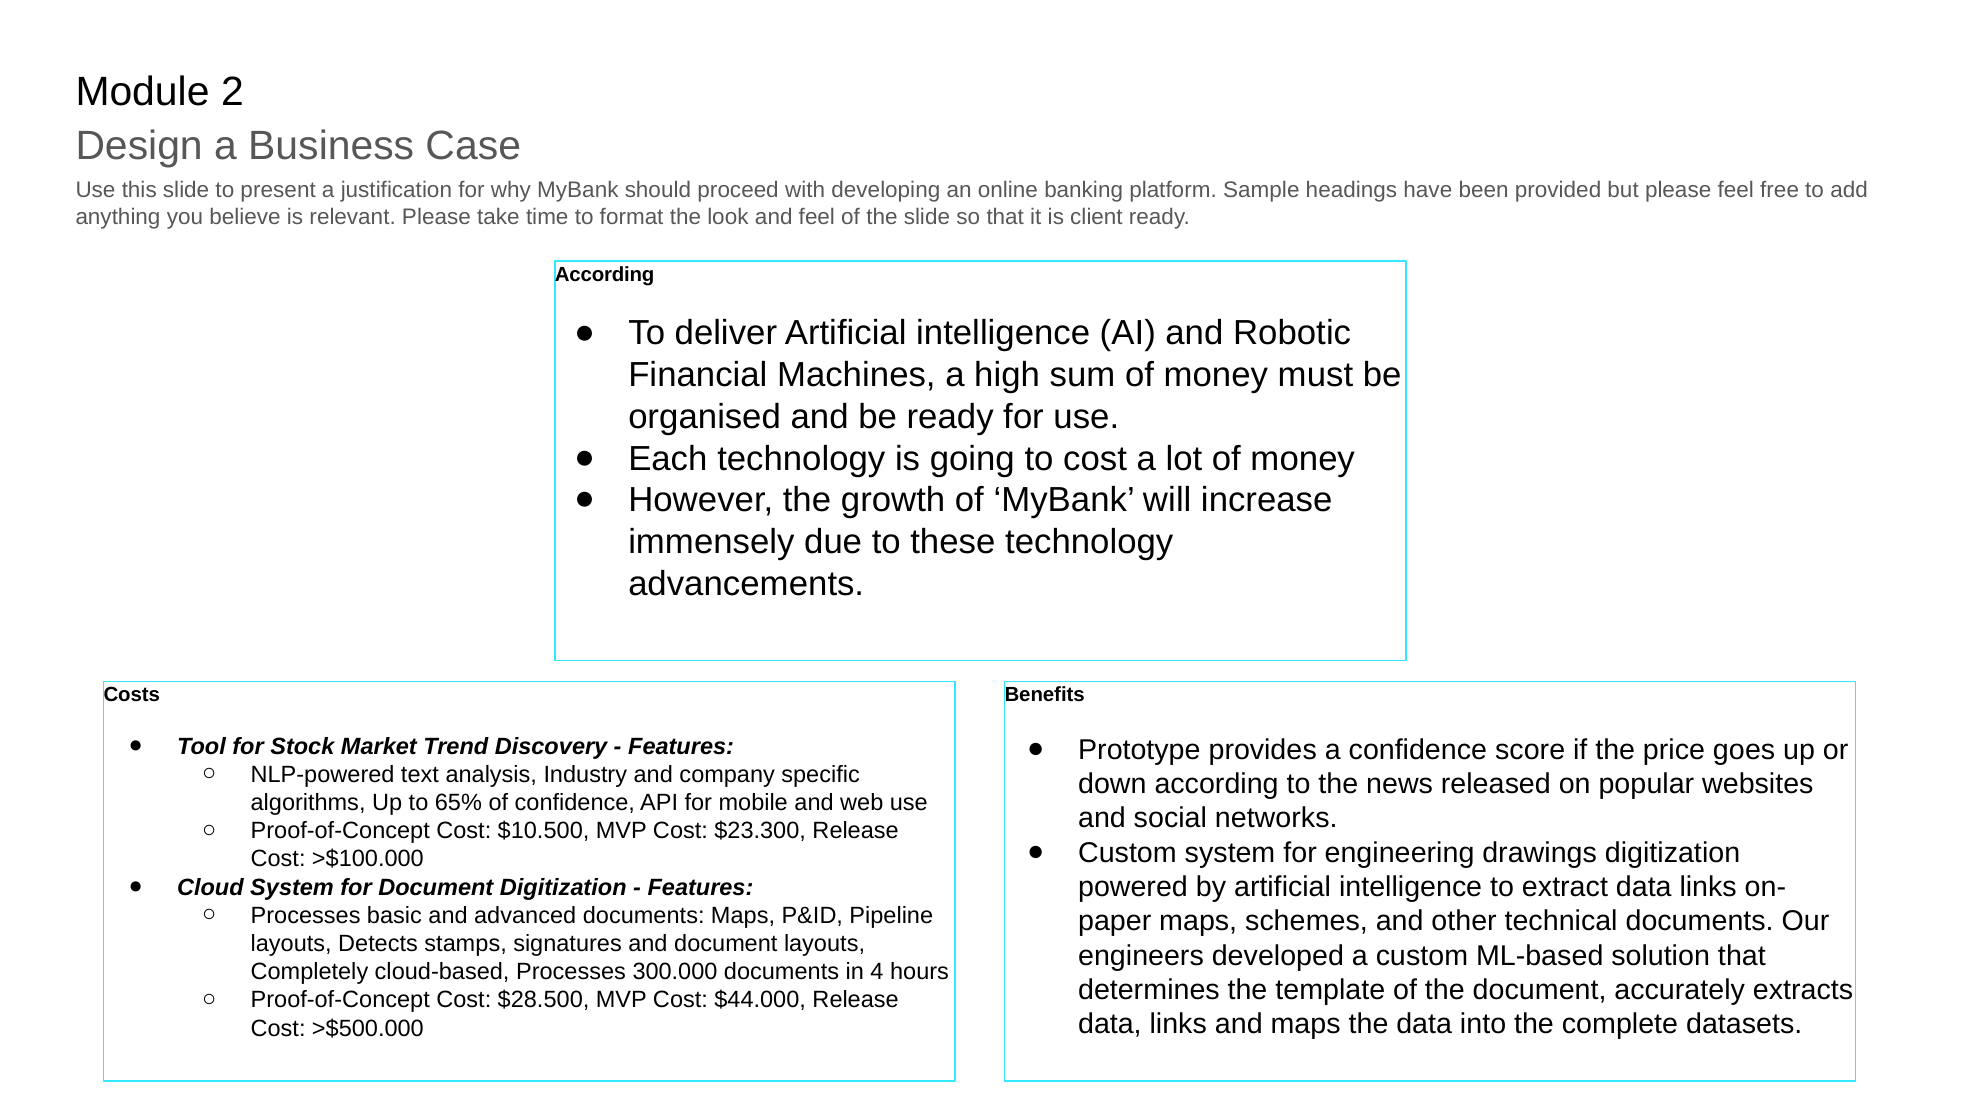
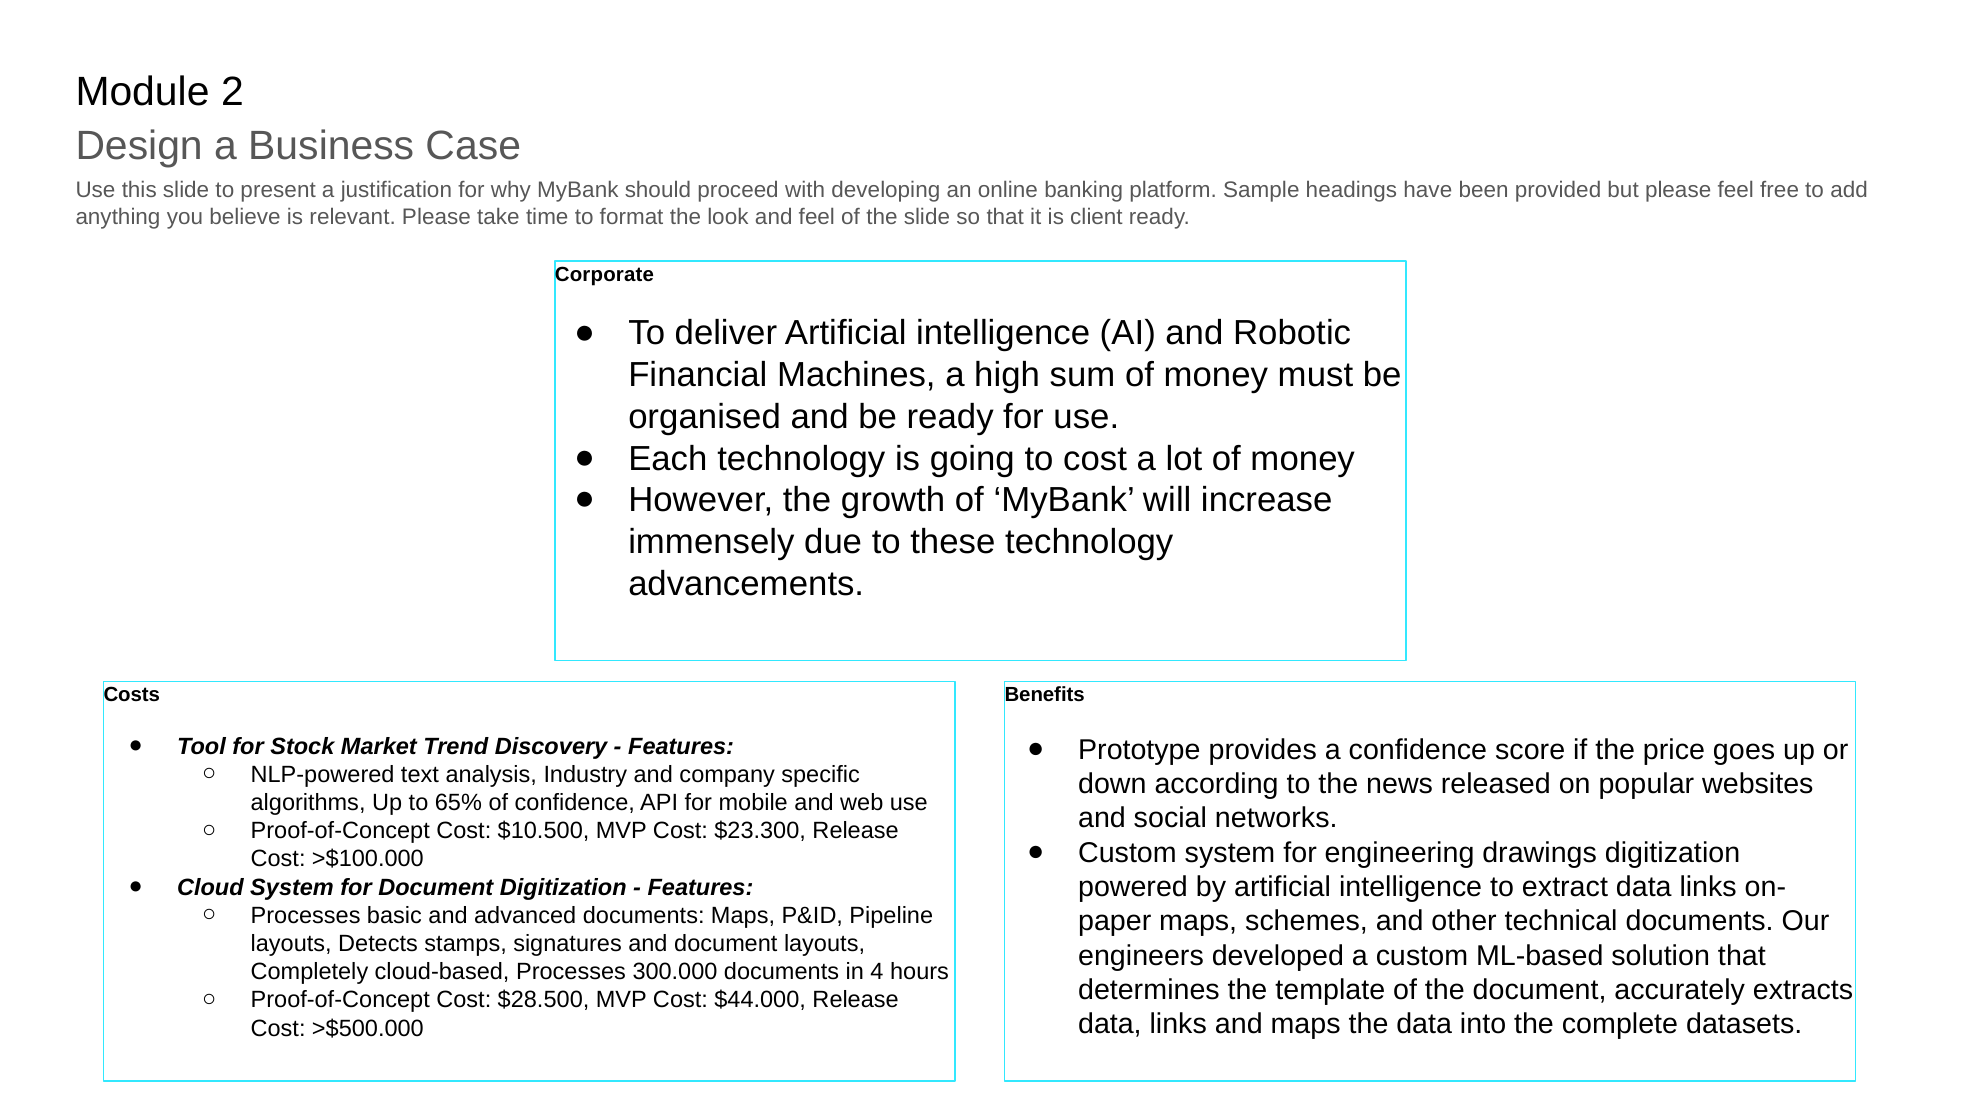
According: According -> Corporate (604, 275)
